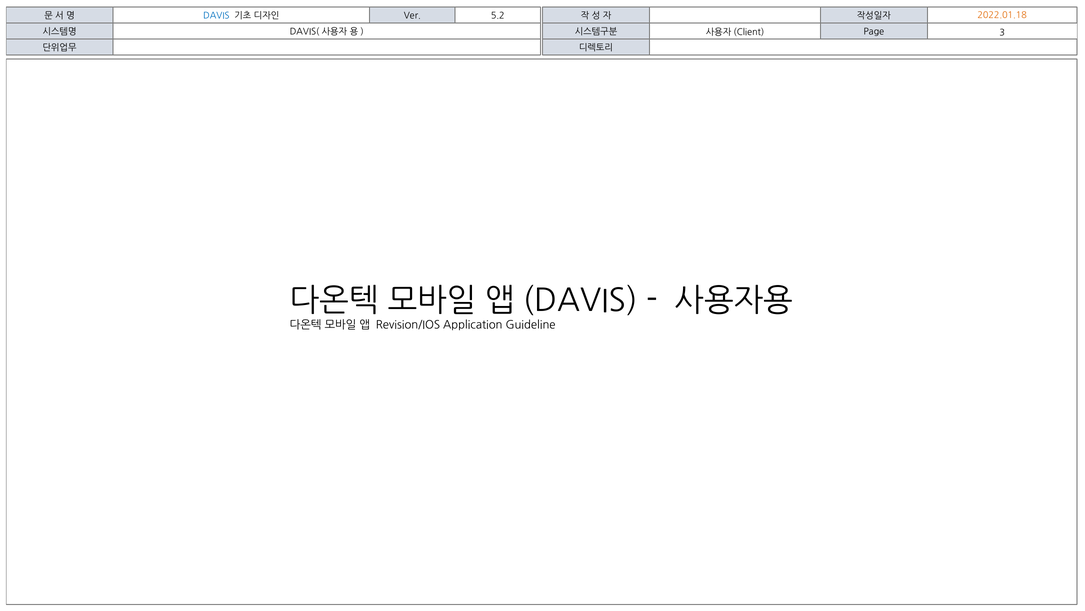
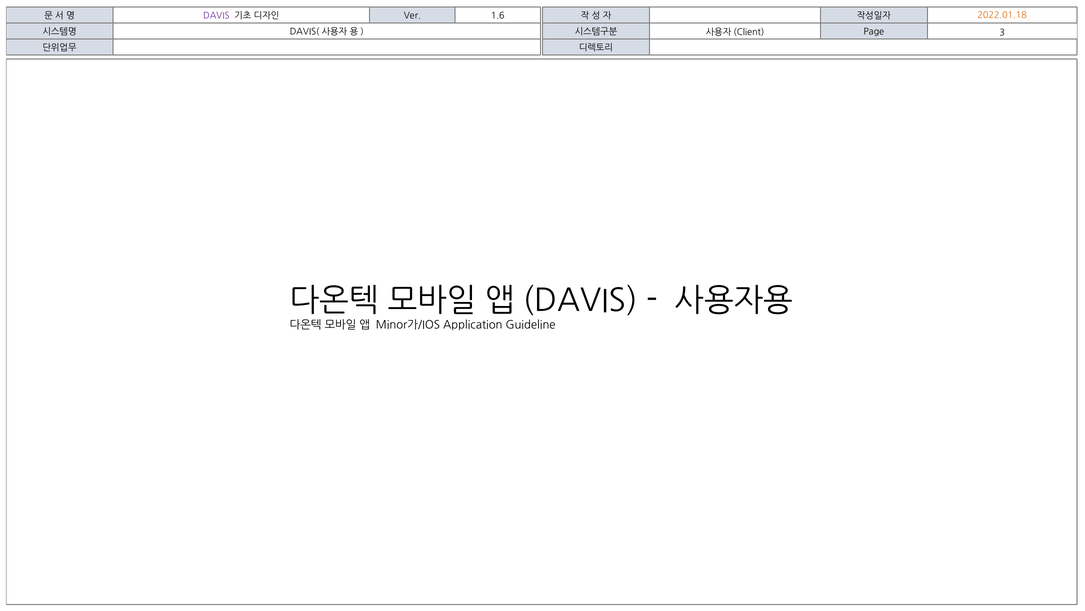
DAVIS colour: blue -> purple (216, 16)
5.2: 5.2 -> 1.6 (498, 16)
Revision/IOS: Revision/IOS -> Minor가/IOS (408, 325)
